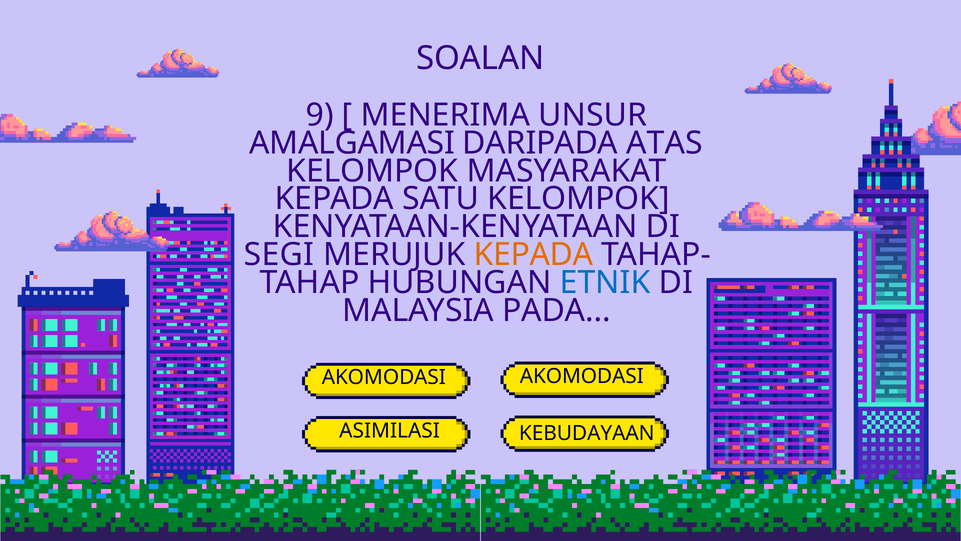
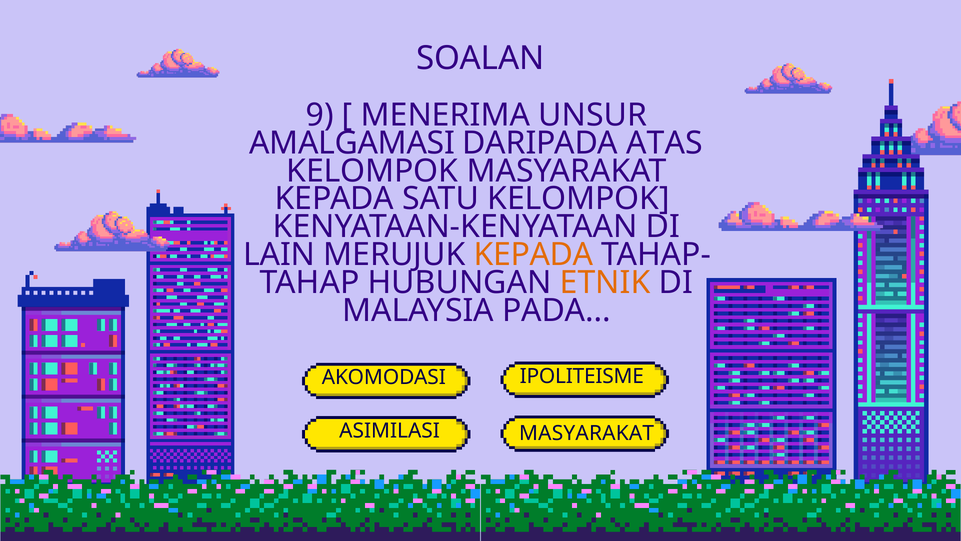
SEGI: SEGI -> LAIN (279, 255)
ETNIK colour: blue -> orange (605, 282)
AKOMODASI AKOMODASI: AKOMODASI -> IPOLITEISME (582, 376)
ASIMILASI KEBUDAYAAN: KEBUDAYAAN -> MASYARAKAT (587, 433)
